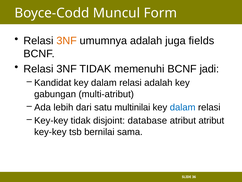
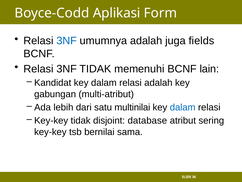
Muncul: Muncul -> Aplikasi (117, 13)
3NF colour: orange -> blue (67, 41)
jadi: jadi -> lain (209, 69)
atribut atribut: atribut -> sering (211, 120)
